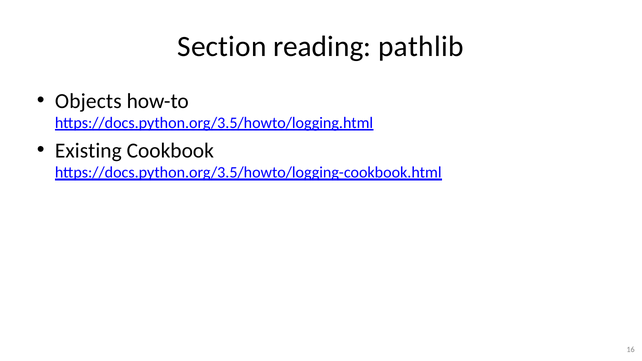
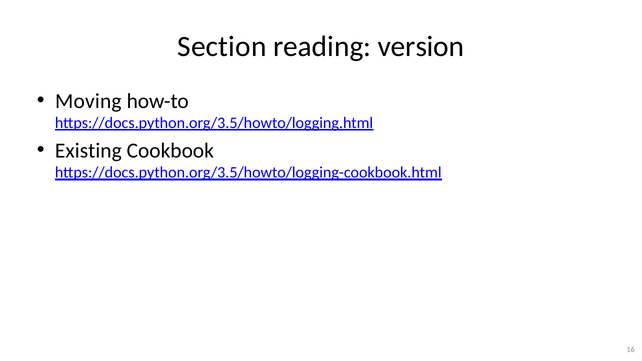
pathlib: pathlib -> version (421, 47)
Objects: Objects -> Moving (88, 101)
